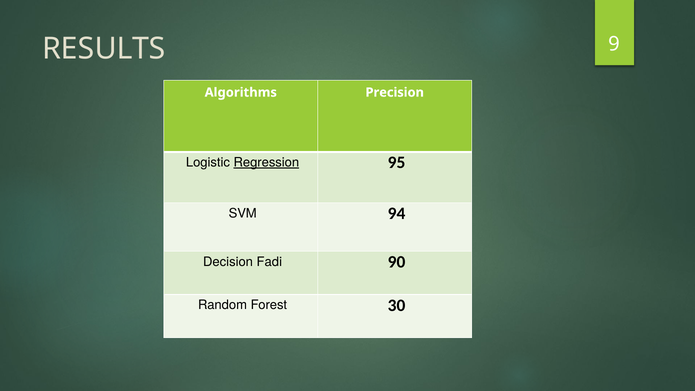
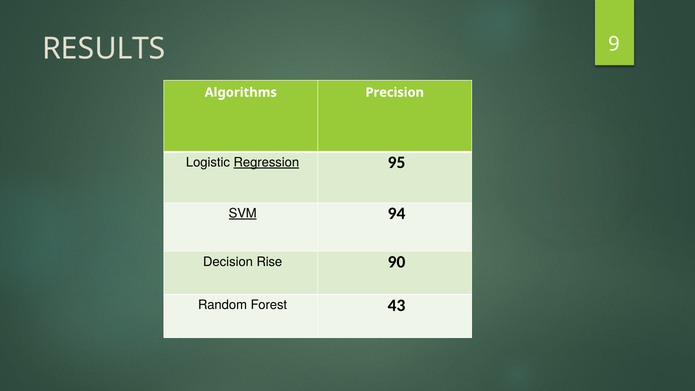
SVM underline: none -> present (243, 213)
Fadi: Fadi -> Rise (269, 262)
30: 30 -> 43 (397, 305)
